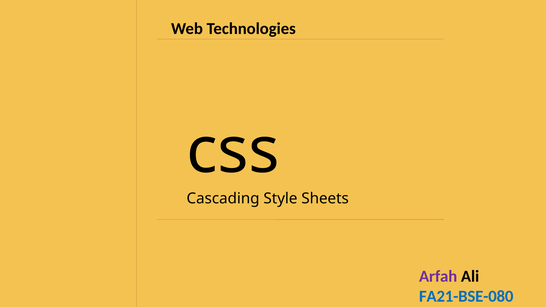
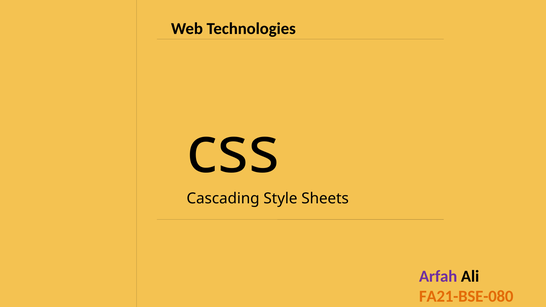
FA21-BSE-080 colour: blue -> orange (466, 296)
